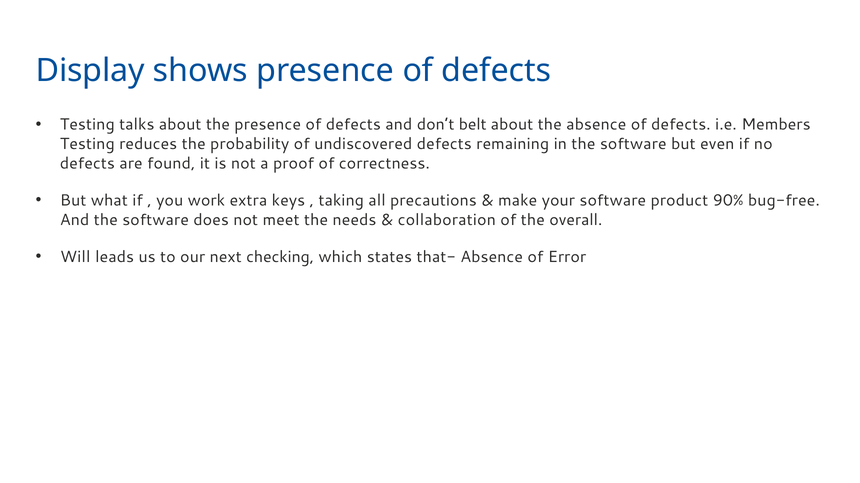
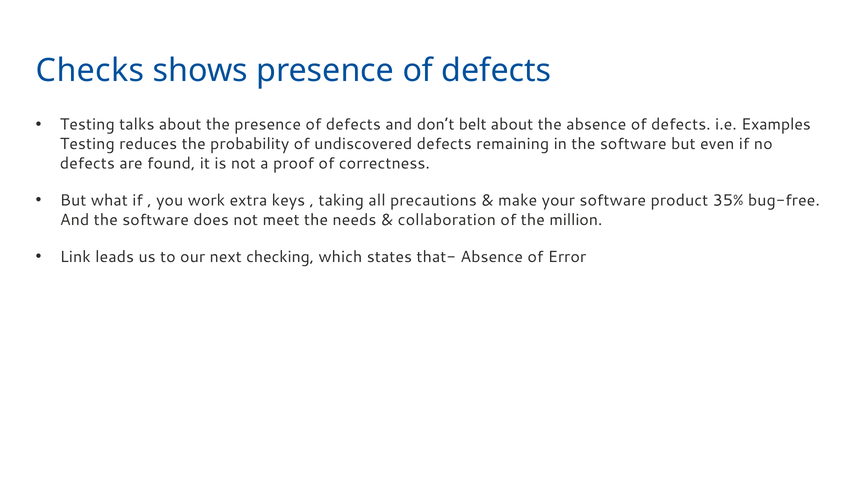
Display: Display -> Checks (90, 71)
Members: Members -> Examples (776, 125)
90%: 90% -> 35% (728, 201)
overall: overall -> million (576, 220)
Will: Will -> Link (75, 257)
